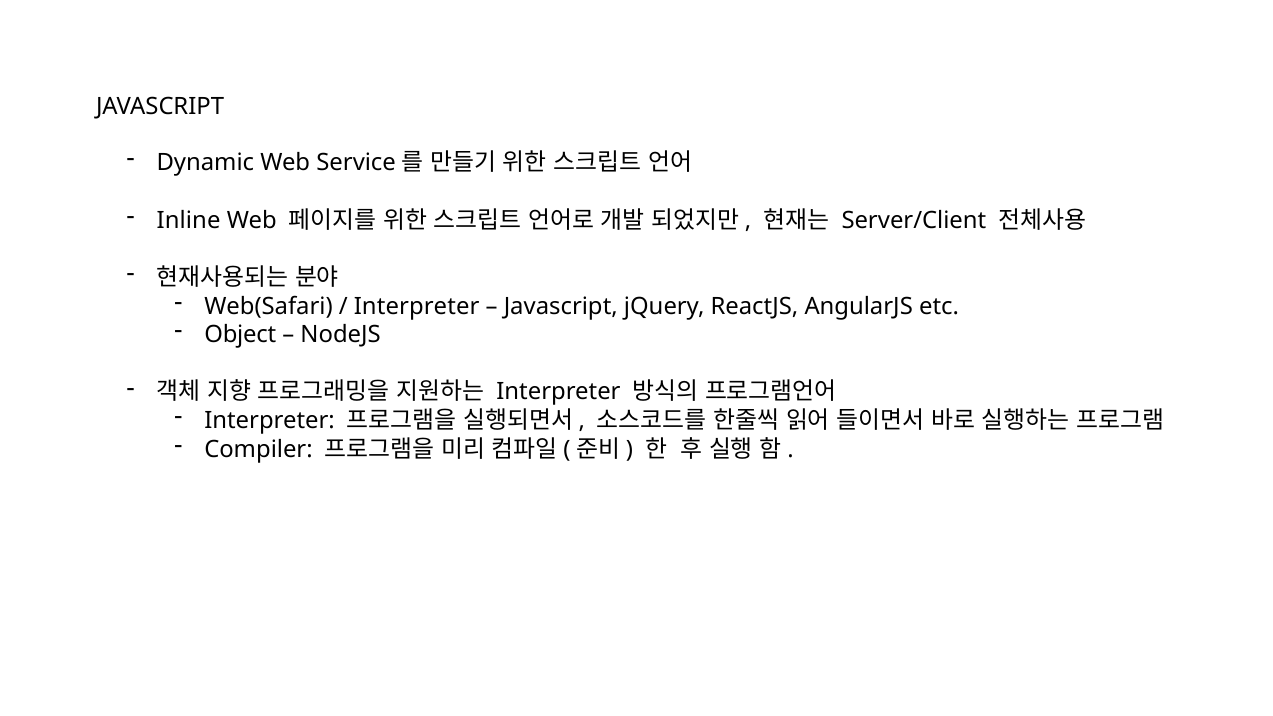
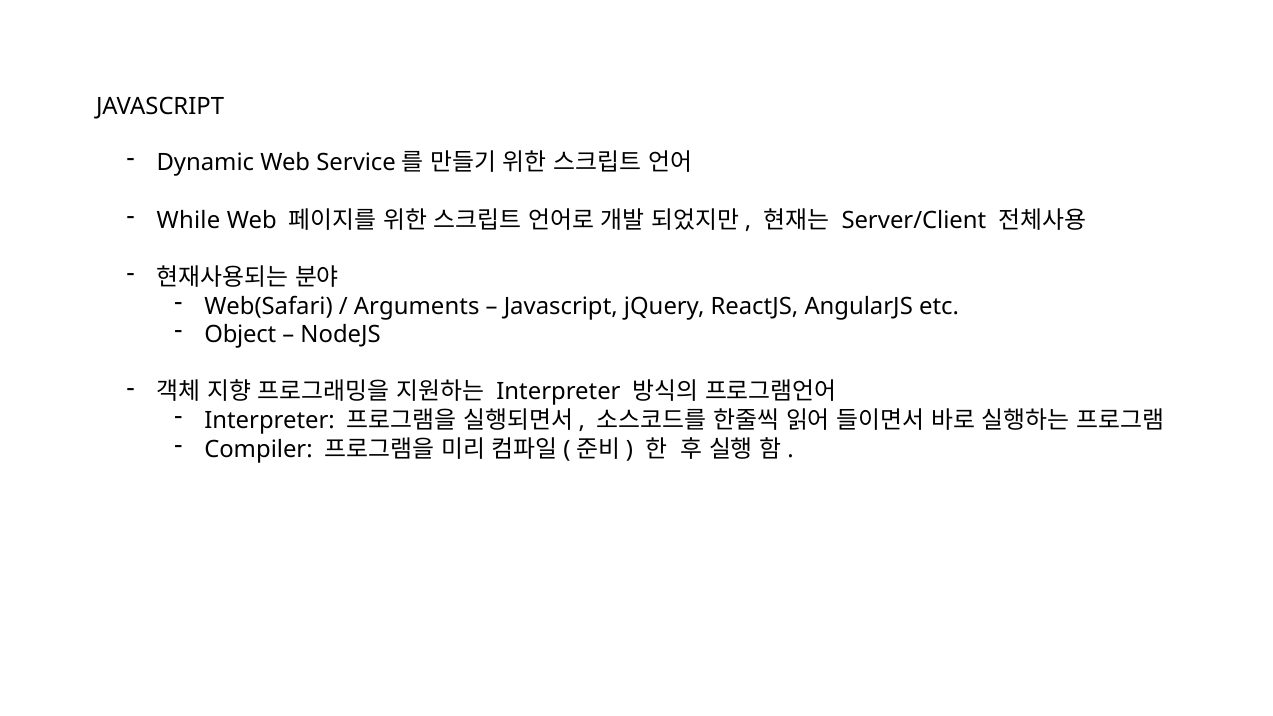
Inline: Inline -> While (189, 220)
Interpreter: Interpreter -> Arguments (417, 306)
